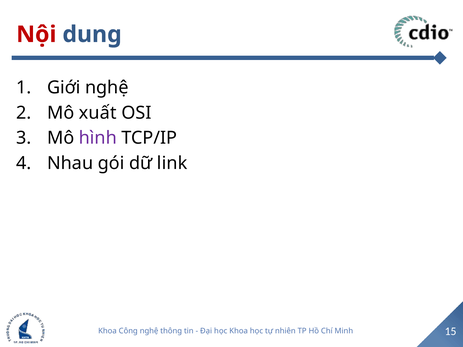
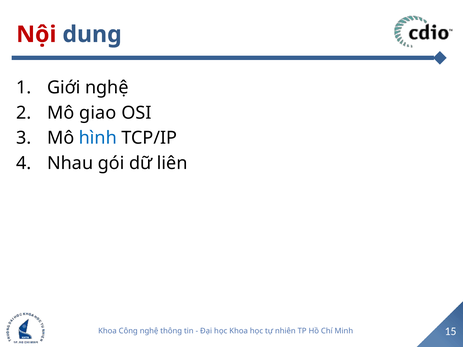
xuất: xuất -> giao (98, 113)
hình colour: purple -> blue (98, 138)
link: link -> liên (172, 163)
